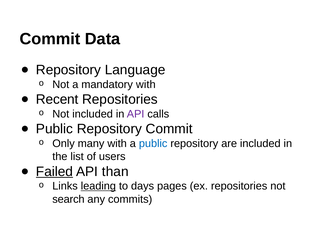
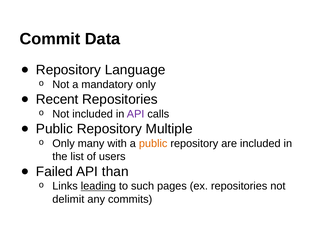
mandatory with: with -> only (146, 84)
Repository Commit: Commit -> Multiple (169, 128)
public colour: blue -> orange (153, 143)
Failed underline: present -> none (54, 171)
days: days -> such (143, 186)
search: search -> delimit (68, 199)
